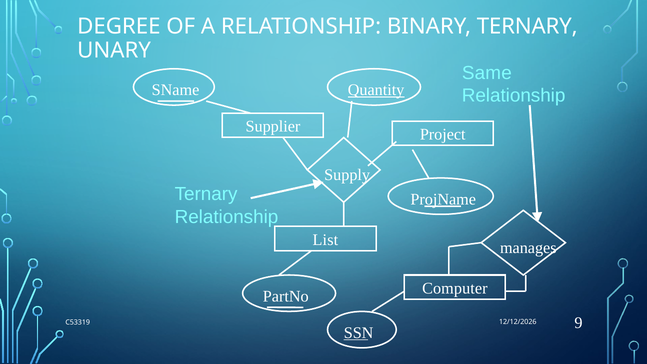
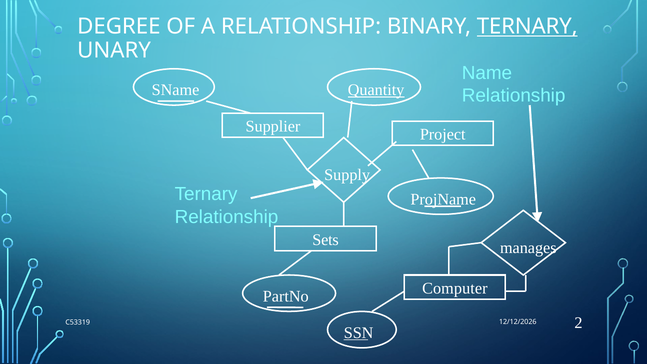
TERNARY underline: none -> present (527, 26)
Same: Same -> Name (487, 73)
List: List -> Sets (326, 240)
9: 9 -> 2 (578, 323)
